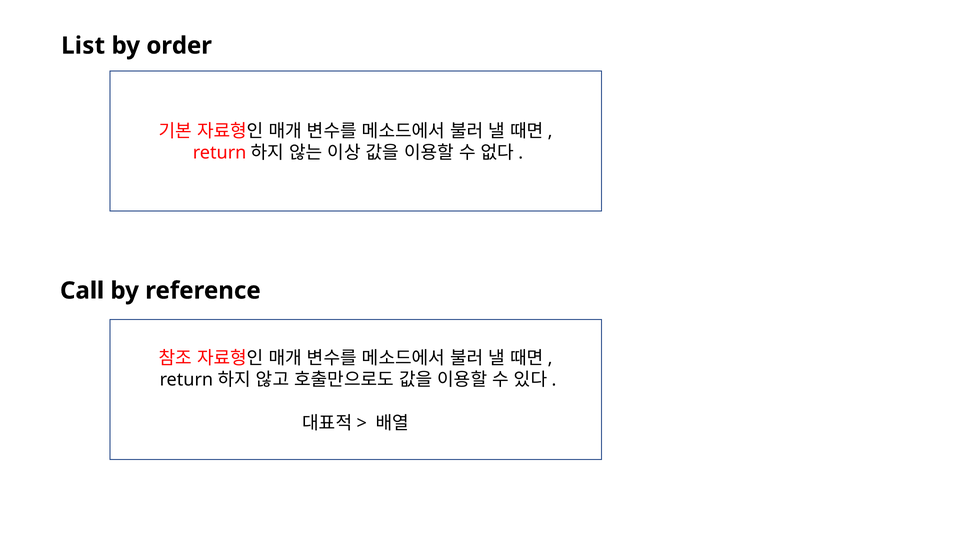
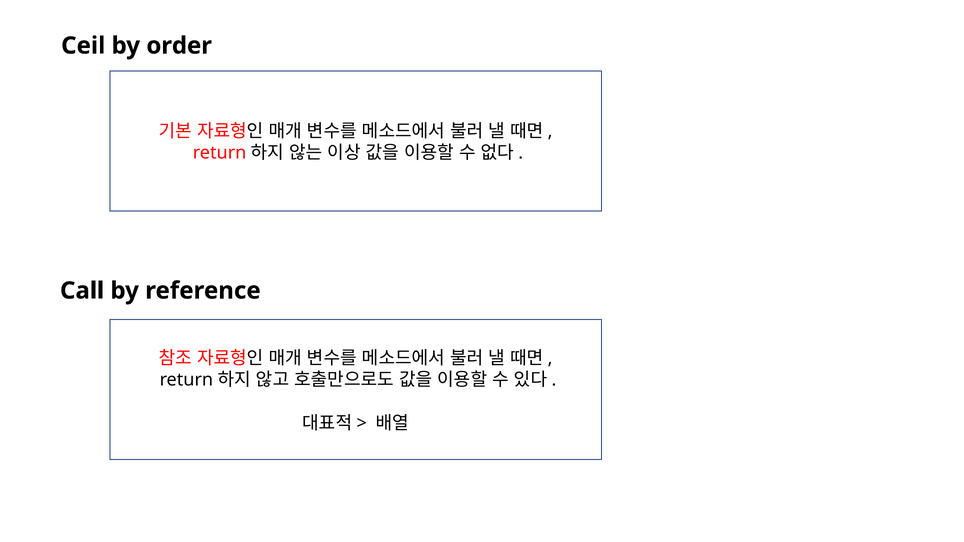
List: List -> Ceil (83, 46)
